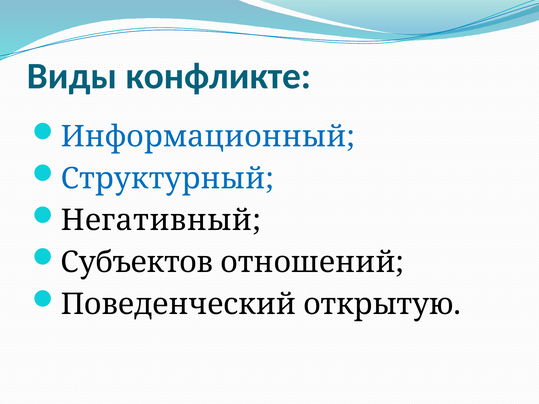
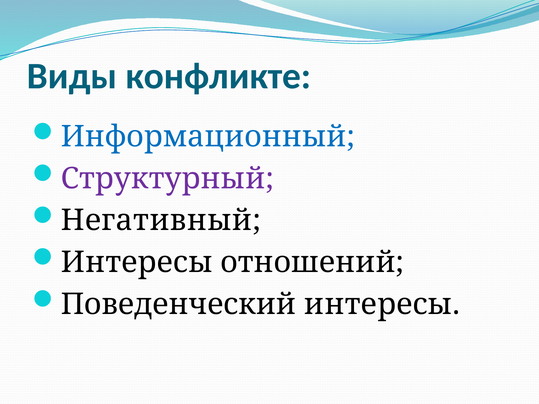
Структурный colour: blue -> purple (167, 179)
Субъектов: Субъектов -> Интересы (137, 262)
Поведенческий открытую: открытую -> интересы (382, 304)
